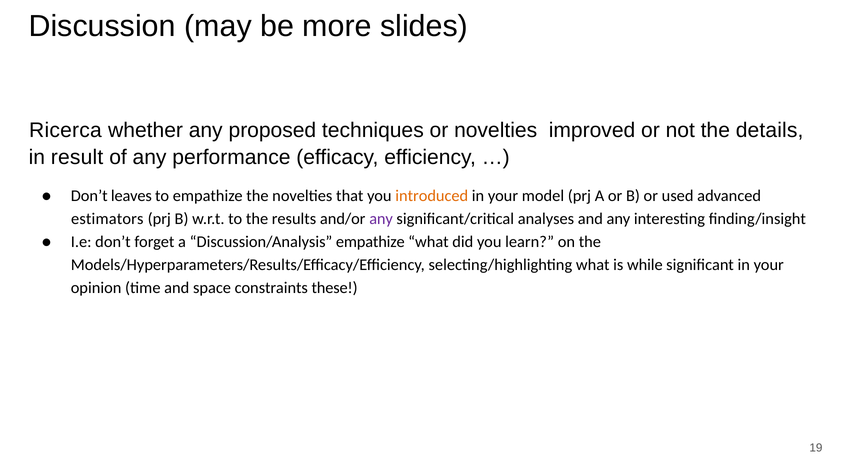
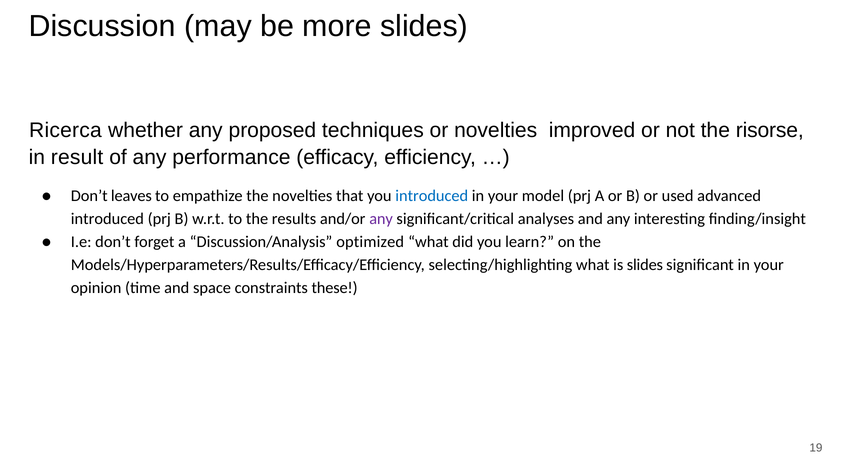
details: details -> risorse (770, 130)
introduced colour: orange -> blue (432, 196)
estimators: estimators -> introduced (107, 219)
Discussion/Analysis empathize: empathize -> optimized (370, 242)
is while: while -> slides (645, 265)
